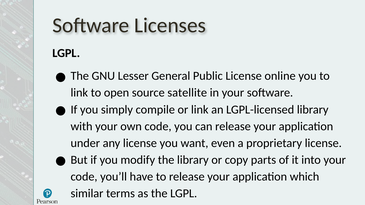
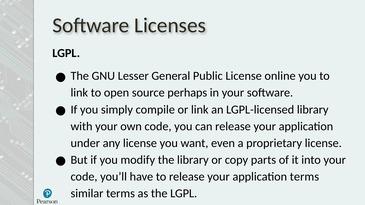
satellite: satellite -> perhaps (187, 93)
application which: which -> terms (304, 177)
